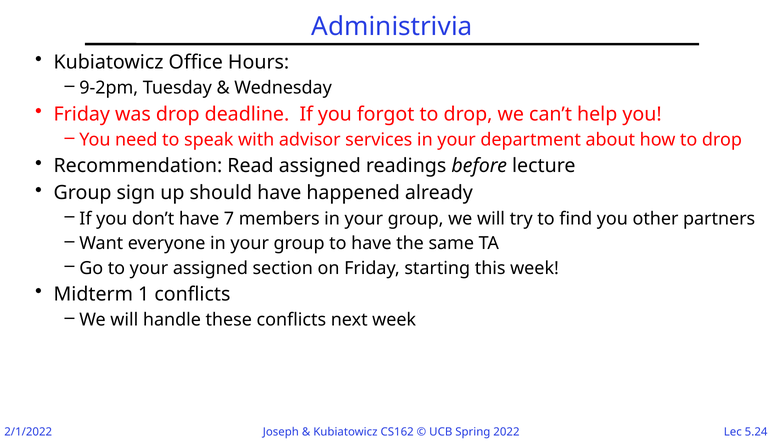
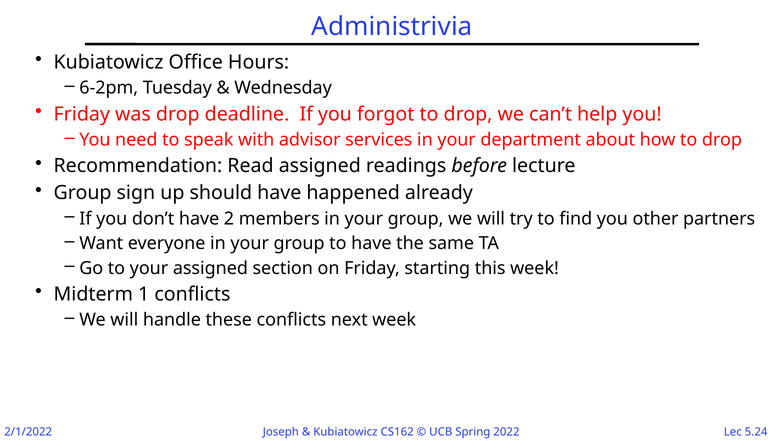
9-2pm: 9-2pm -> 6-2pm (109, 88)
7: 7 -> 2 (229, 219)
